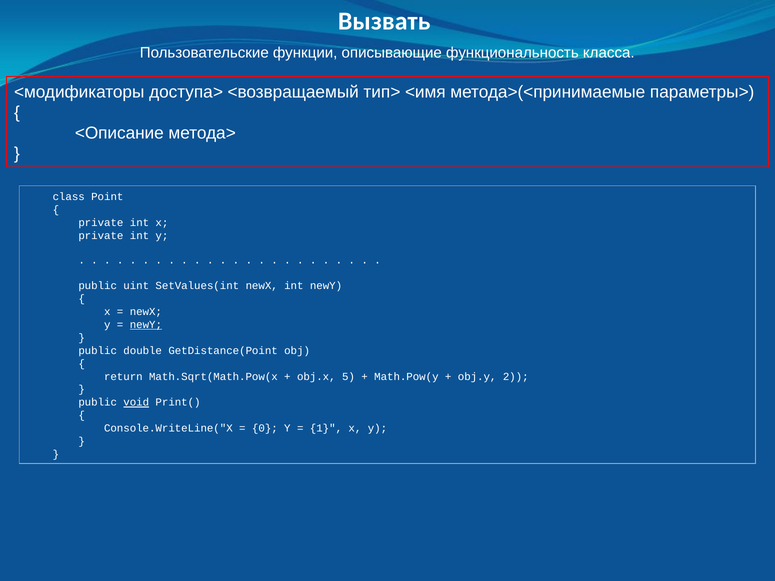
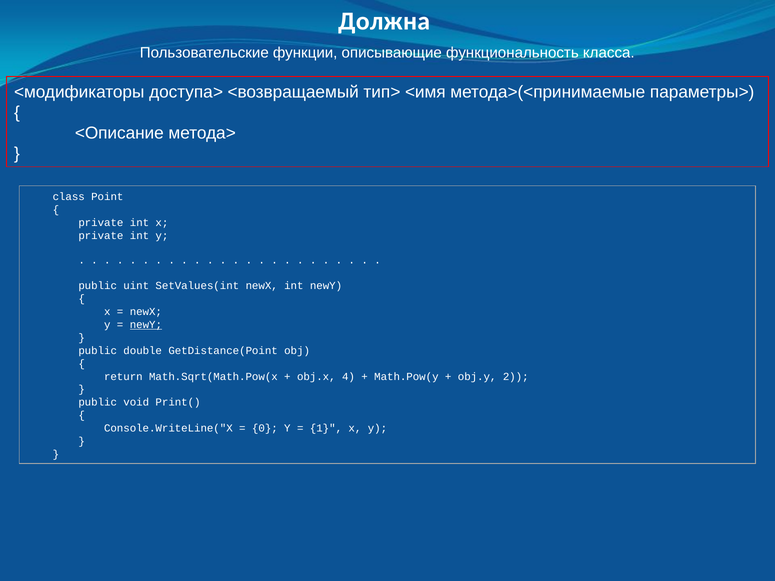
Вызвать: Вызвать -> Должна (384, 21)
5: 5 -> 4 (348, 377)
void underline: present -> none (136, 402)
